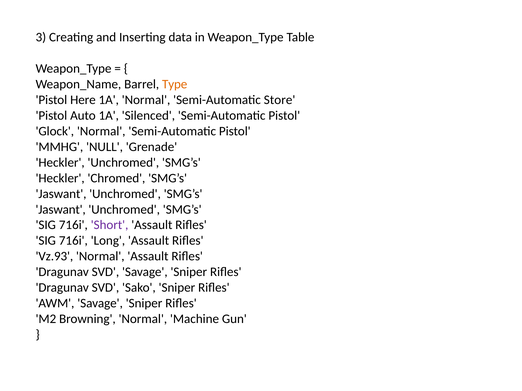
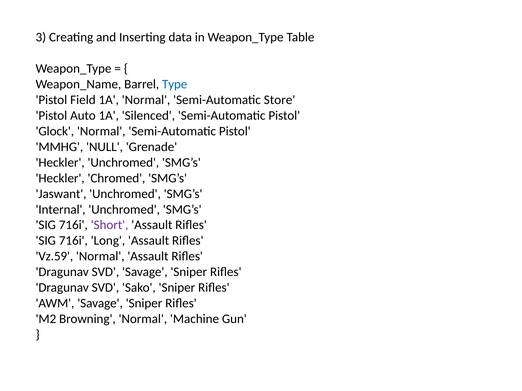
Type colour: orange -> blue (175, 84)
Here: Here -> Field (83, 100)
Jaswant: Jaswant -> Internal (61, 210)
Vz.93: Vz.93 -> Vz.59 (54, 257)
